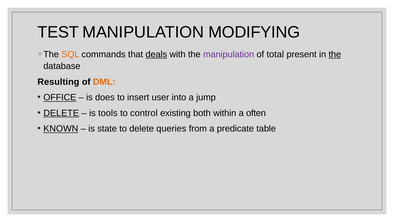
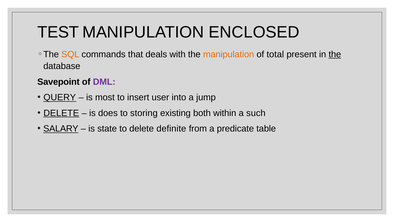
MODIFYING: MODIFYING -> ENCLOSED (254, 32)
deals underline: present -> none (156, 54)
manipulation colour: purple -> orange (229, 54)
Resulting: Resulting -> Savepoint (58, 82)
DML colour: orange -> purple (104, 82)
OFFICE: OFFICE -> QUERY (60, 97)
does: does -> most (105, 97)
tools: tools -> does (108, 113)
control: control -> storing (144, 113)
often: often -> such (256, 113)
KNOWN: KNOWN -> SALARY (61, 129)
queries: queries -> definite (171, 129)
